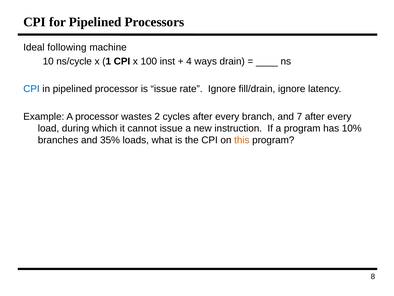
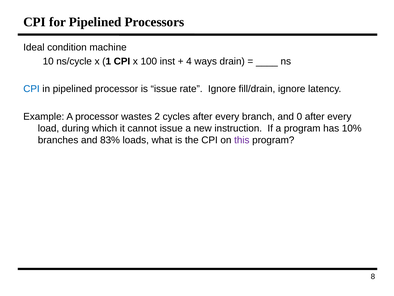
following: following -> condition (67, 47)
7: 7 -> 0 (299, 116)
35%: 35% -> 83% (110, 140)
this colour: orange -> purple (242, 140)
